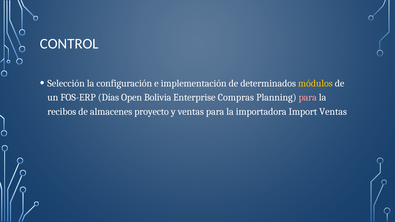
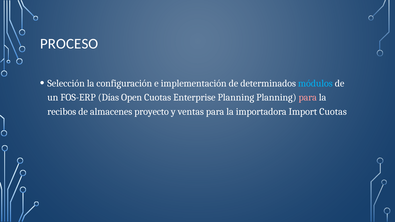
CONTROL: CONTROL -> PROCESO (69, 44)
módulos colour: yellow -> light blue (315, 83)
Open Bolivia: Bolivia -> Cuotas (158, 98)
Enterprise Compras: Compras -> Planning (236, 98)
Import Ventas: Ventas -> Cuotas (333, 112)
